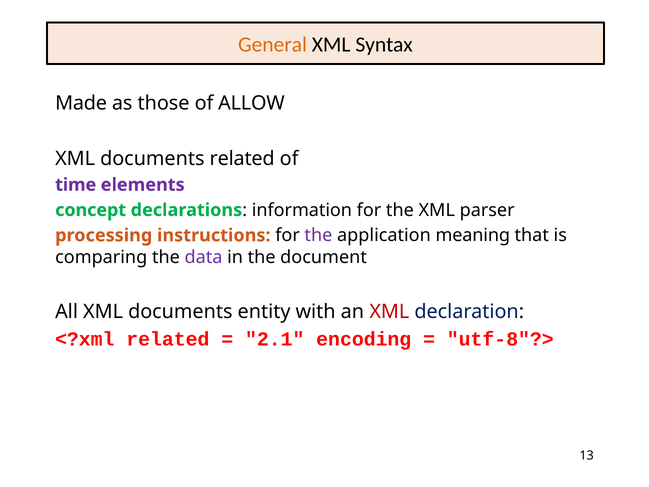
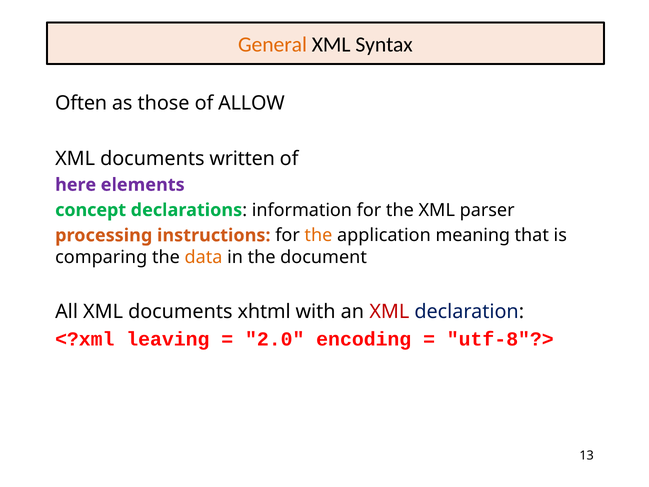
Made: Made -> Often (81, 103)
documents related: related -> written (242, 158)
time: time -> here (76, 185)
the colour: purple -> orange (318, 235)
data colour: purple -> orange (204, 257)
entity: entity -> xhtml (264, 311)
<?xml related: related -> leaving (168, 339)
2.1: 2.1 -> 2.0 (275, 339)
